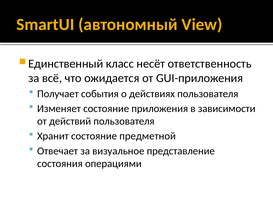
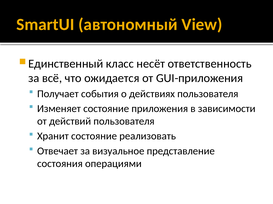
предметной: предметной -> реализовать (148, 137)
